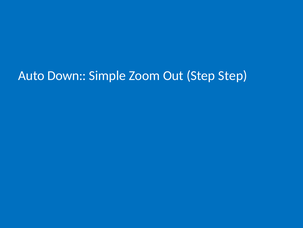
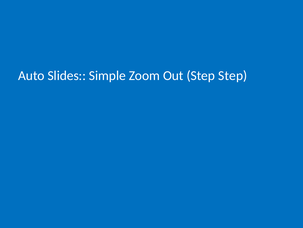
Down: Down -> Slides (67, 75)
